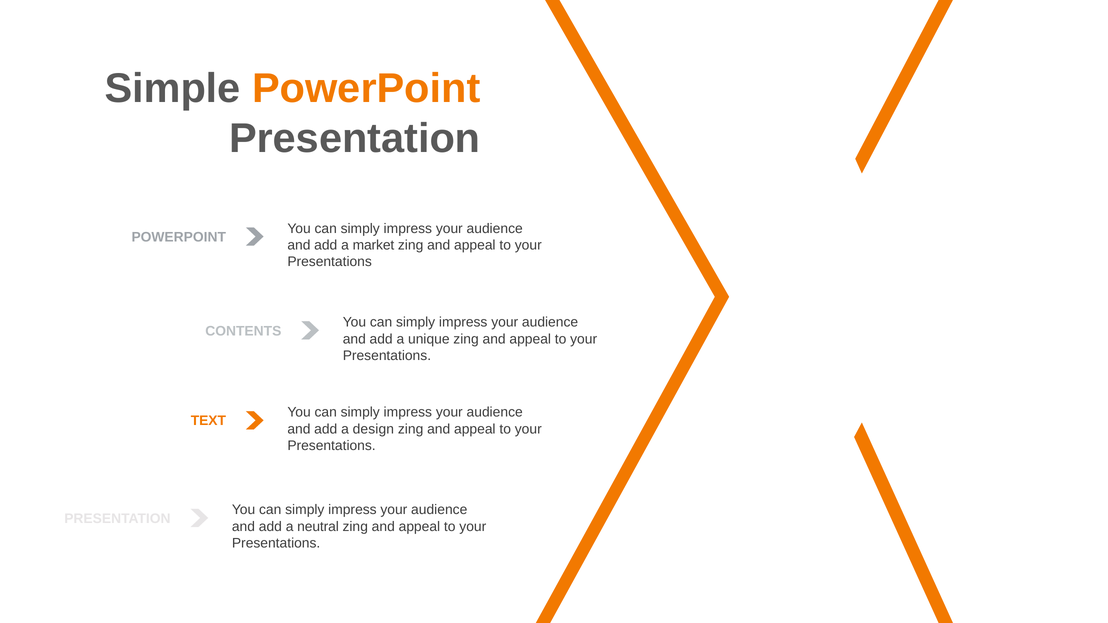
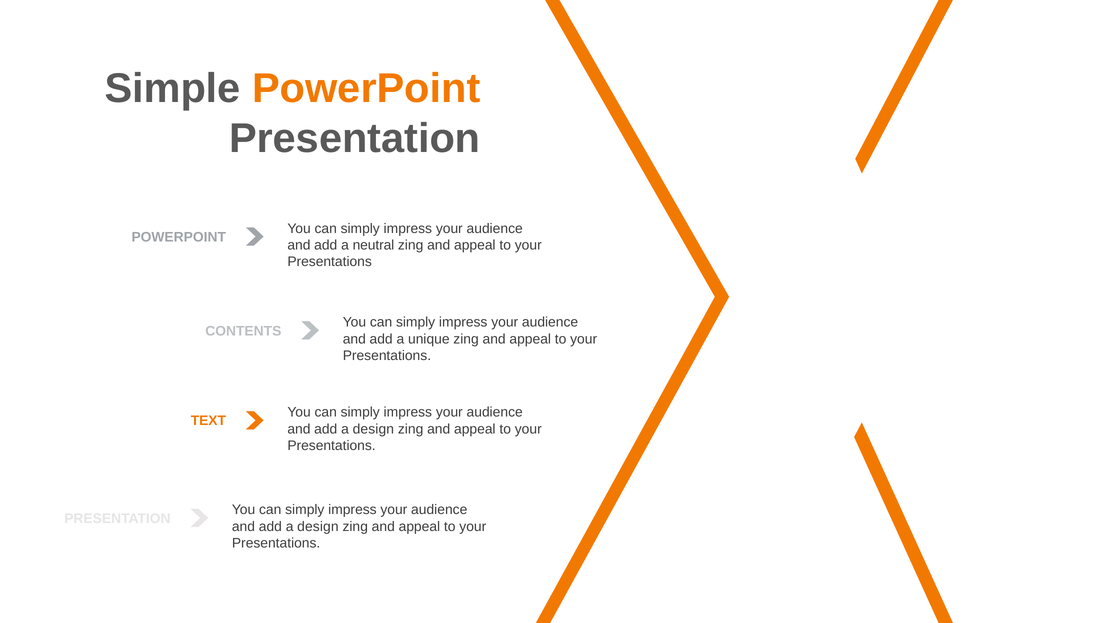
market: market -> neutral (373, 245)
neutral: neutral -> design (318, 527)
